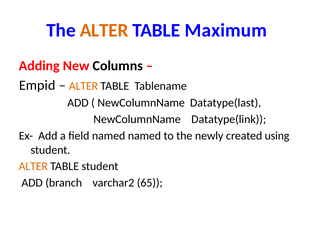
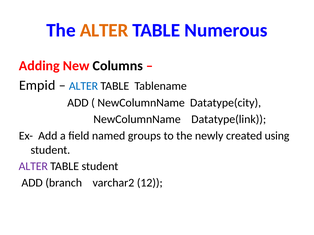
Maximum: Maximum -> Numerous (226, 30)
ALTER colour: orange -> blue (83, 86)
Datatype(last: Datatype(last -> Datatype(city (226, 103)
named named: named -> groups (144, 136)
ALTER colour: orange -> purple (33, 167)
65: 65 -> 12 (150, 183)
